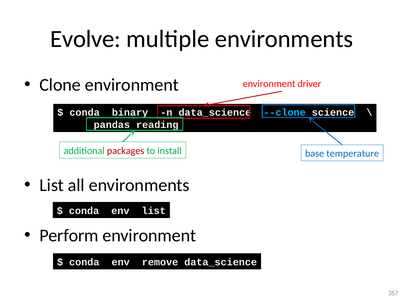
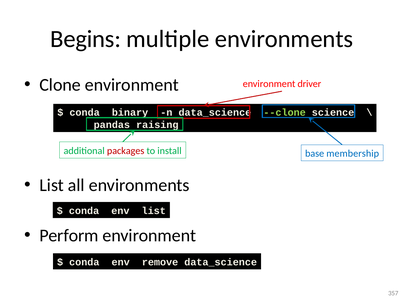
Evolve: Evolve -> Begins (86, 39)
--clone colour: light blue -> light green (285, 113)
reading: reading -> raising (157, 125)
temperature: temperature -> membership (353, 153)
